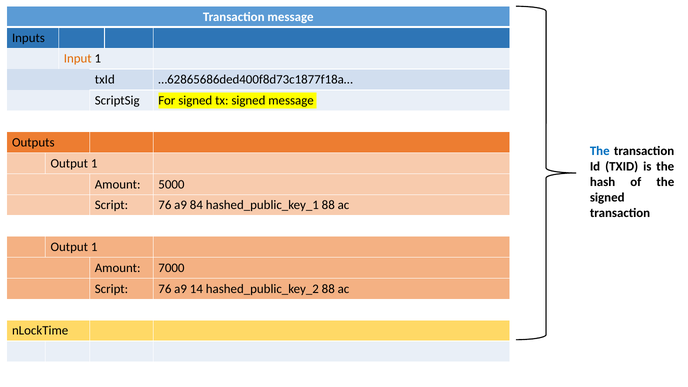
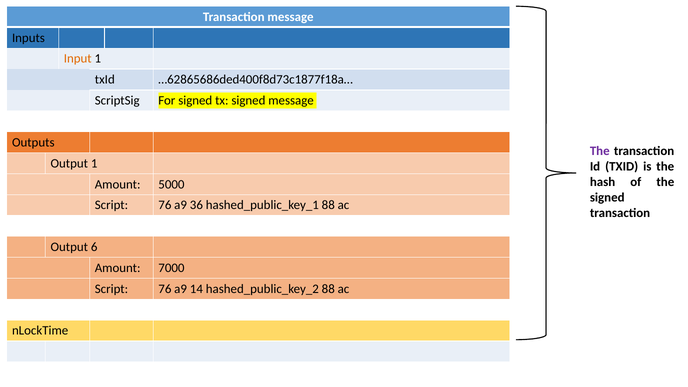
The colour: blue -> purple (600, 151)
84: 84 -> 36 (196, 205)
1: 1 -> 6 (94, 247)
